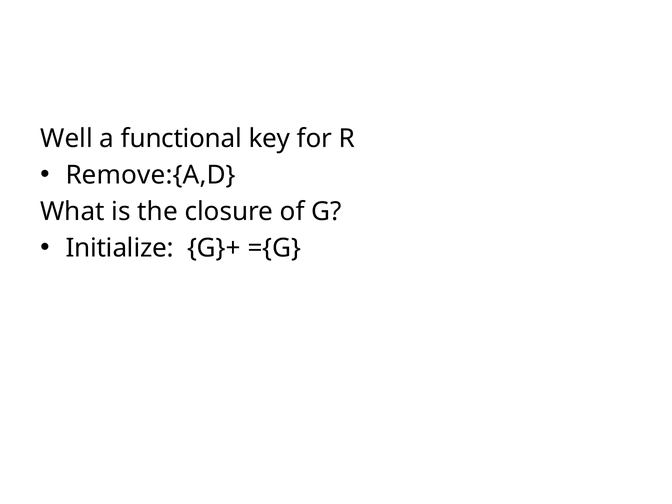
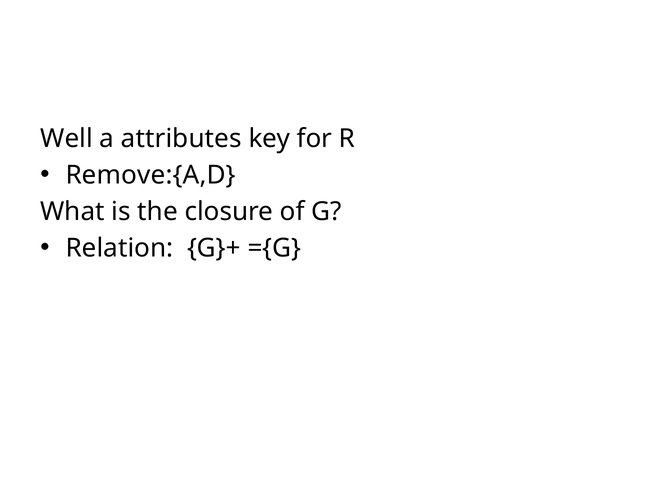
functional: functional -> attributes (181, 138)
Initialize: Initialize -> Relation (120, 248)
